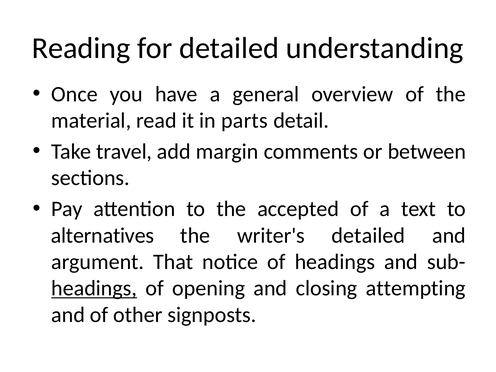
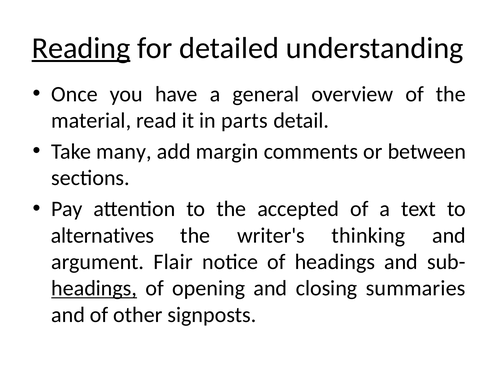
Reading underline: none -> present (81, 48)
travel: travel -> many (124, 152)
writer's detailed: detailed -> thinking (368, 235)
That: That -> Flair (173, 262)
attempting: attempting -> summaries (416, 288)
